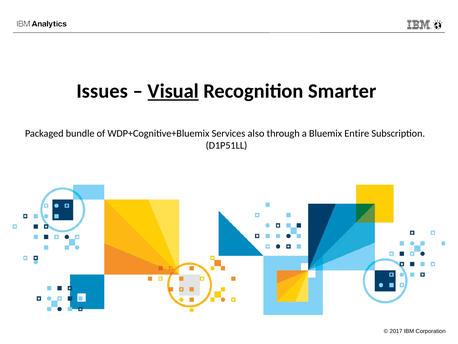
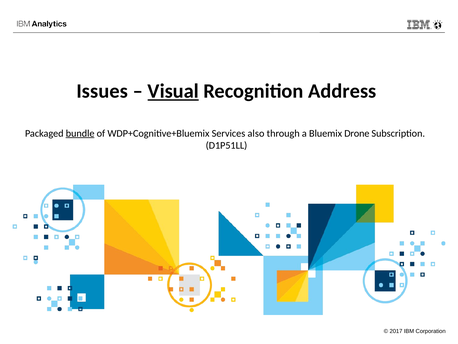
Smarter: Smarter -> Address (342, 91)
bundle underline: none -> present (80, 133)
Entire: Entire -> Drone (357, 133)
